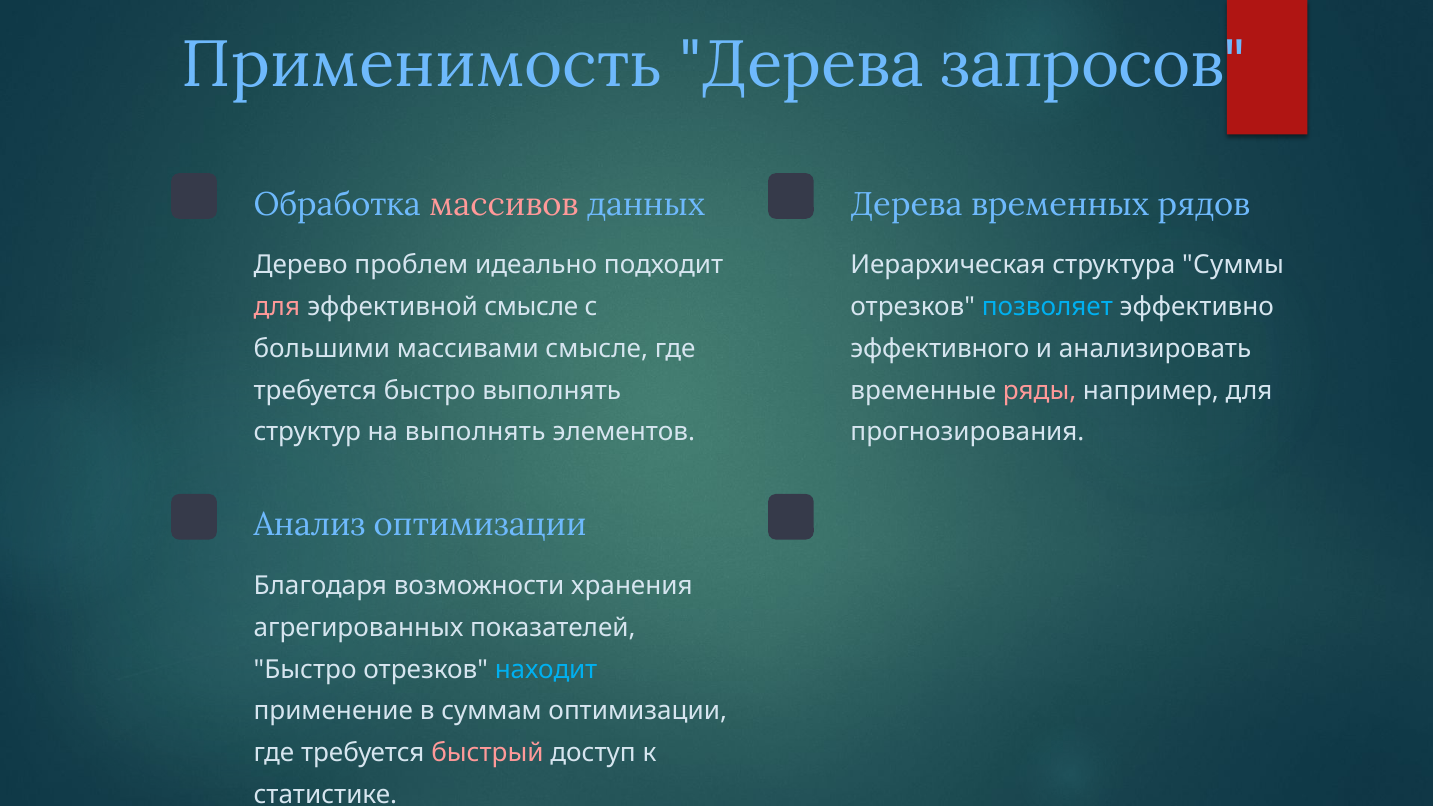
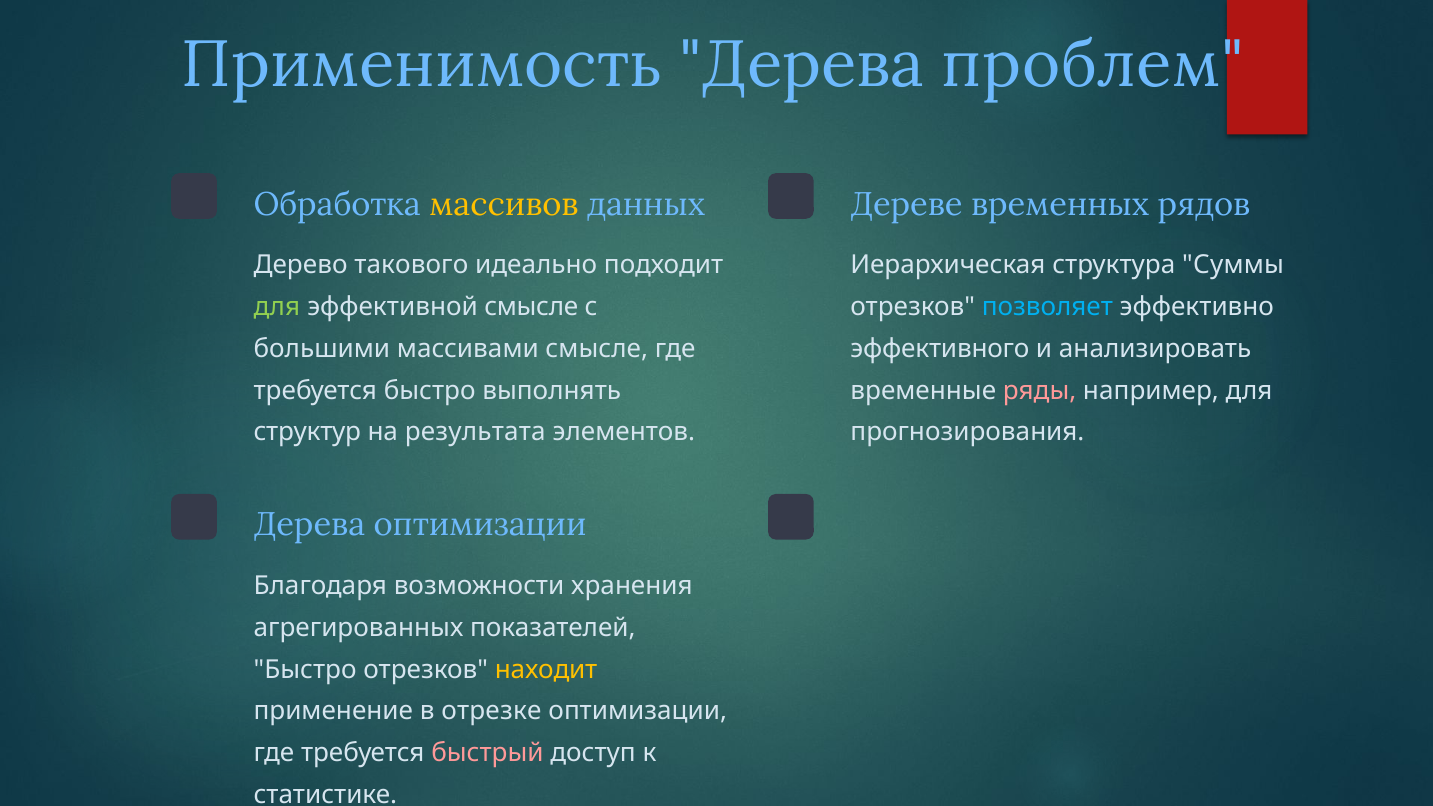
запросов: запросов -> проблем (1093, 65)
массивов colour: pink -> yellow (504, 204)
Дерева: Дерева -> Дереве (907, 204)
проблем: проблем -> такового (411, 265)
для colour: pink -> light green (277, 307)
на выполнять: выполнять -> результата (475, 432)
Анализ: Анализ -> Дерева (309, 525)
находит colour: light blue -> yellow (546, 670)
суммам: суммам -> отрезке (491, 711)
